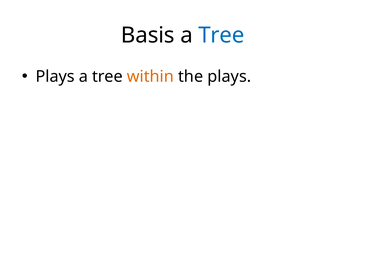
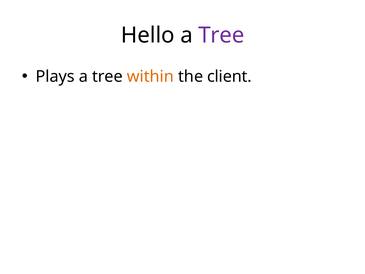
Basis: Basis -> Hello (148, 35)
Tree colour: blue -> purple (221, 35)
the plays: plays -> client (229, 77)
